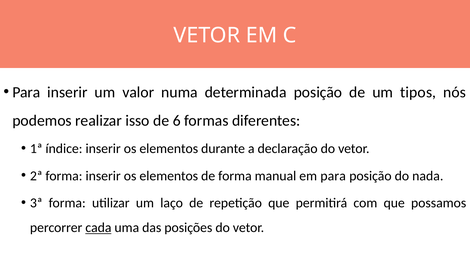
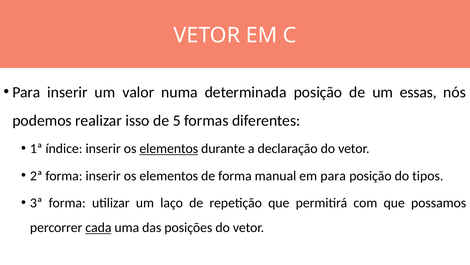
tipos: tipos -> essas (418, 92)
6: 6 -> 5 (177, 120)
elementos underline: none -> present (169, 148)
nada: nada -> tipos (428, 175)
